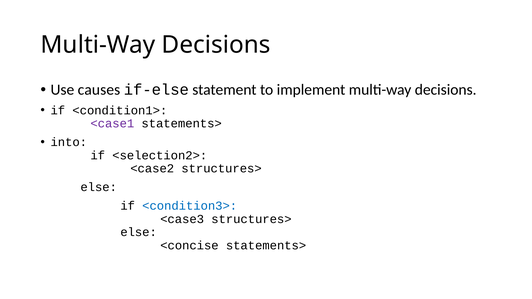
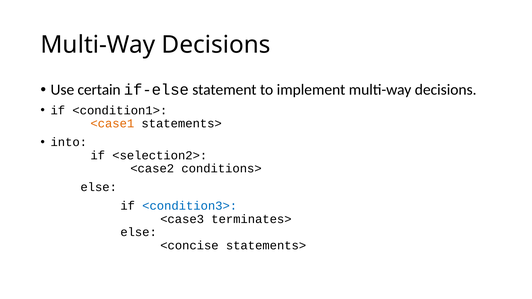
causes: causes -> certain (99, 90)
<case1 colour: purple -> orange (112, 124)
<case2 structures>: structures> -> conditions> (222, 169)
<case3 structures>: structures> -> terminates> (251, 219)
